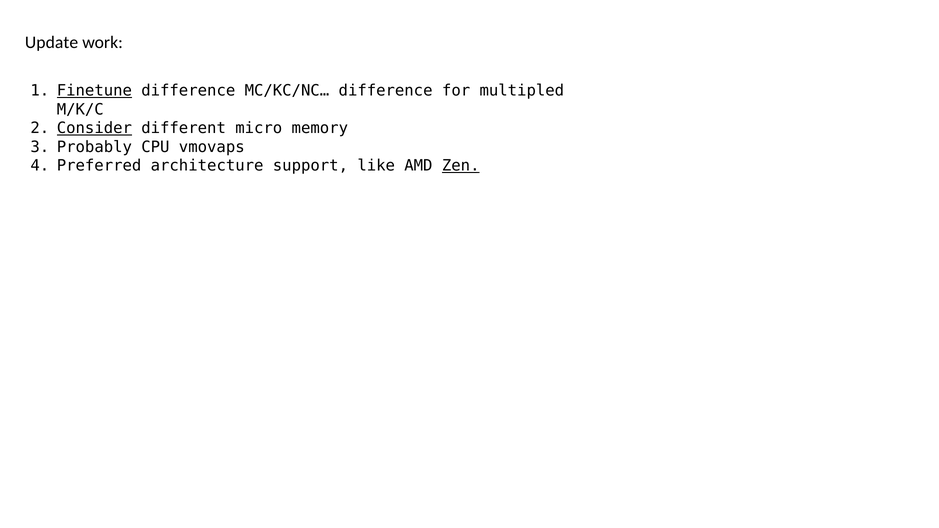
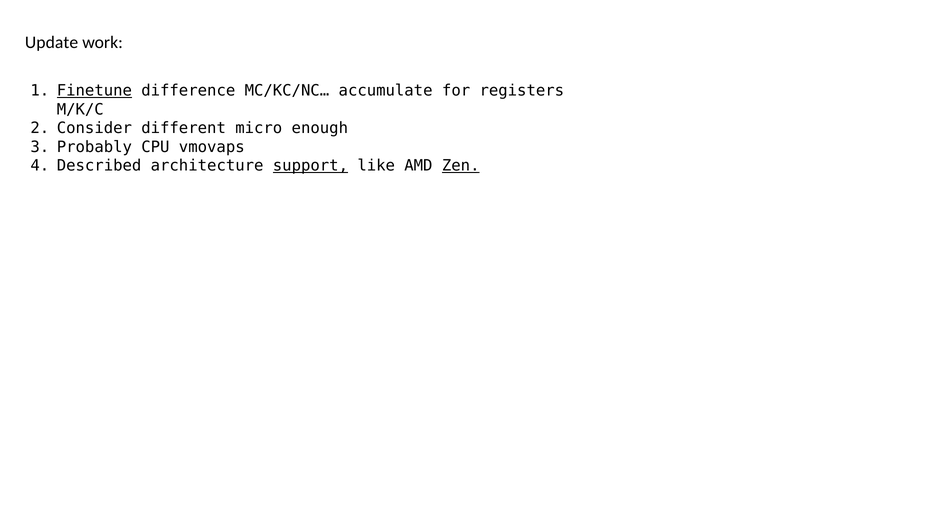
MC/KC/NC… difference: difference -> accumulate (386, 91)
multipled: multipled -> registers (522, 91)
Consider underline: present -> none (94, 128)
memory: memory -> enough (320, 128)
Preferred: Preferred -> Described (99, 166)
support underline: none -> present (310, 166)
